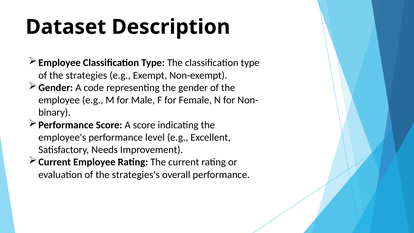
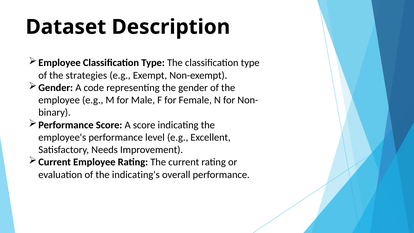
strategies's: strategies's -> indicating's (136, 175)
